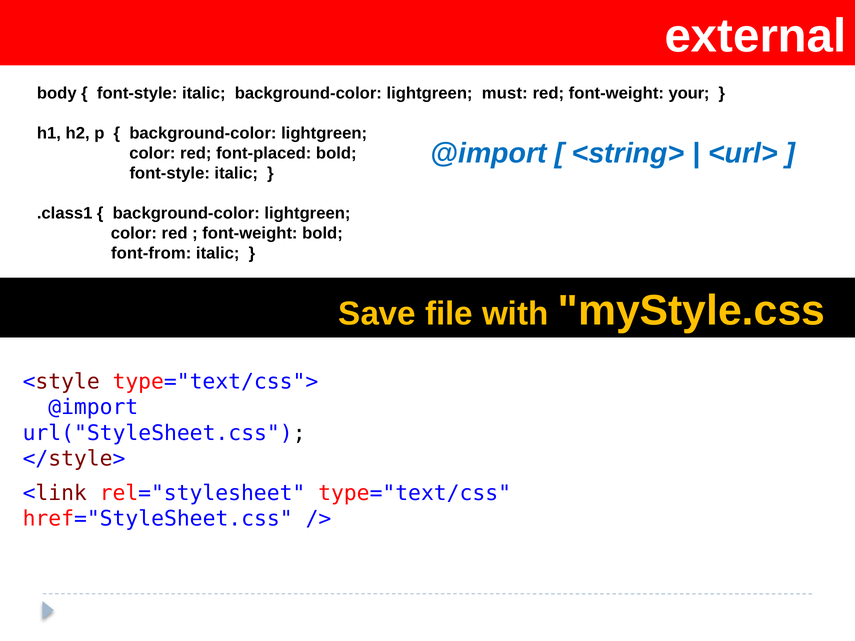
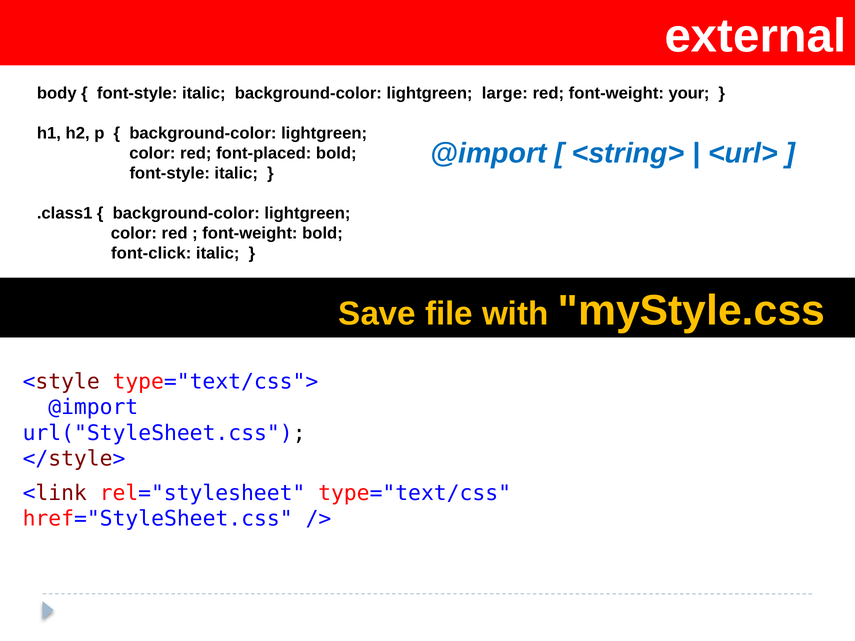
must: must -> large (505, 94)
font-from: font-from -> font-click (151, 253)
